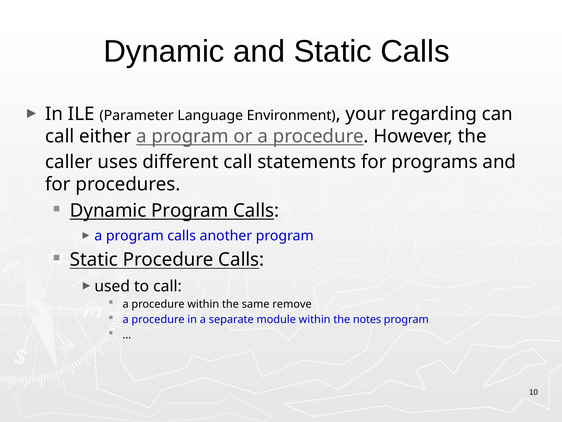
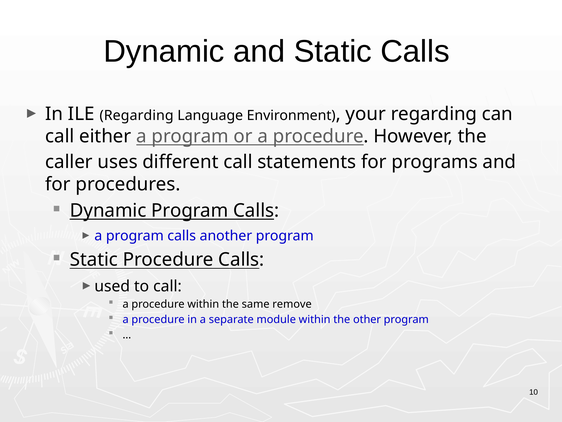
ILE Parameter: Parameter -> Regarding (137, 115)
notes: notes -> other (367, 319)
